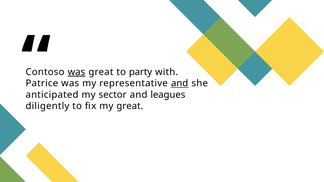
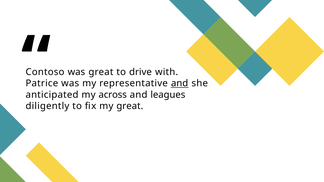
was underline: present -> none (76, 72)
party: party -> drive (140, 72)
sector: sector -> across (113, 95)
